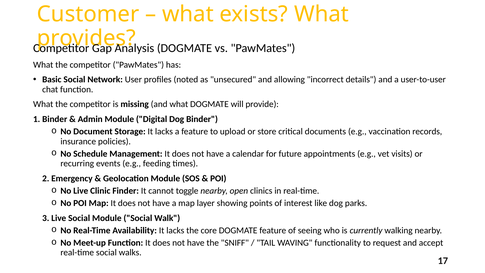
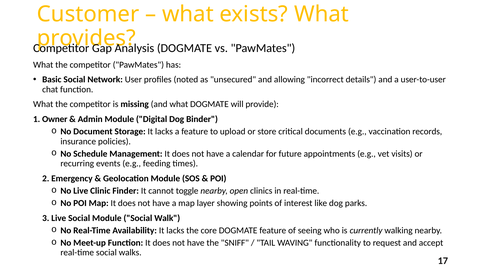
1 Binder: Binder -> Owner (55, 119)
